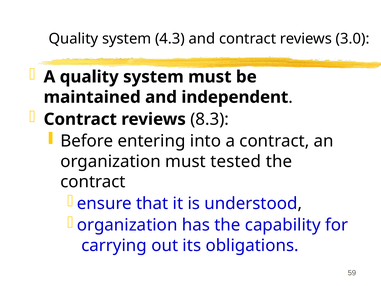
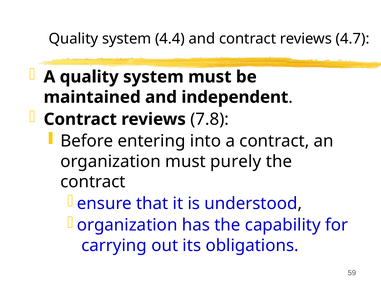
4.3: 4.3 -> 4.4 (170, 39)
3.0: 3.0 -> 4.7 (353, 39)
8.3: 8.3 -> 7.8 (210, 119)
tested: tested -> purely (236, 161)
